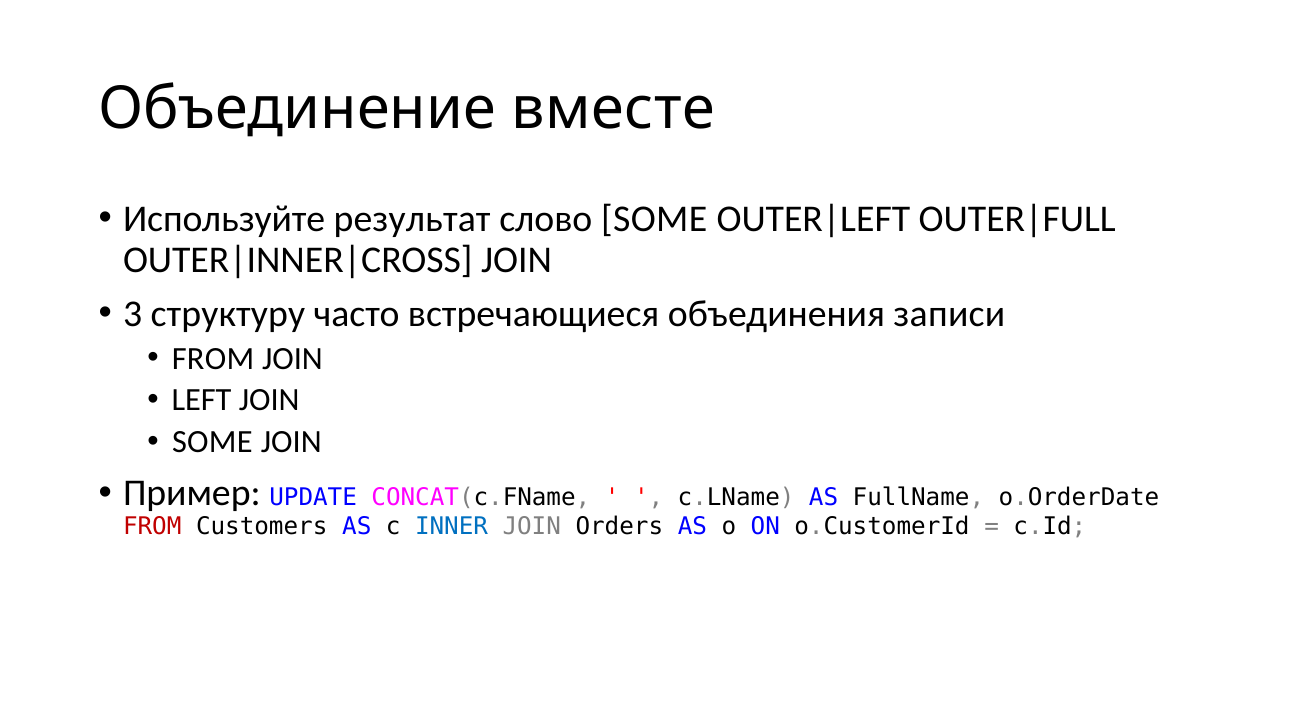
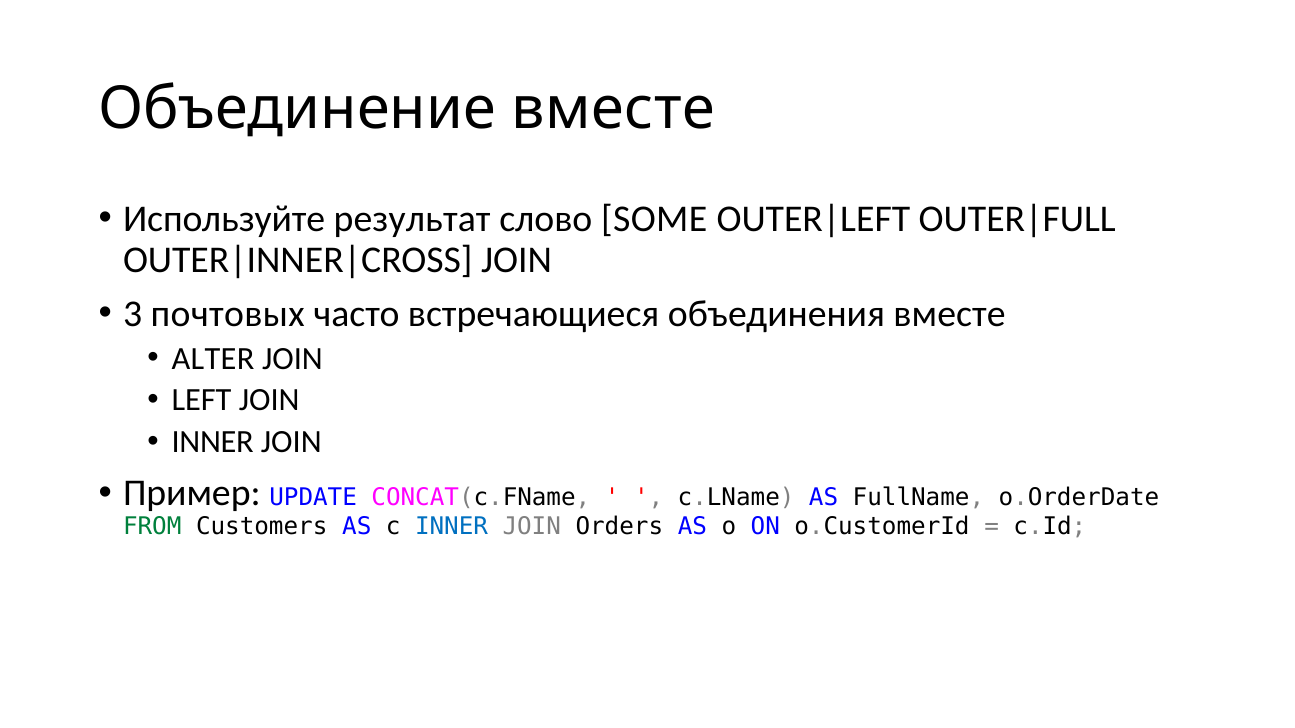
структуру: структуру -> почтовых (228, 314)
объединения записи: записи -> вместе (950, 314)
FROM: FROM -> ALTER (213, 359)
SOME: SOME -> INNER (213, 442)
FROM colour: red -> green (152, 527)
